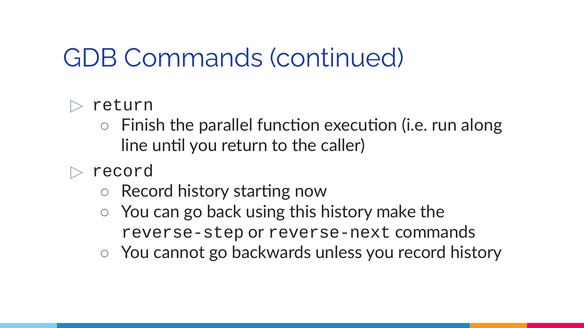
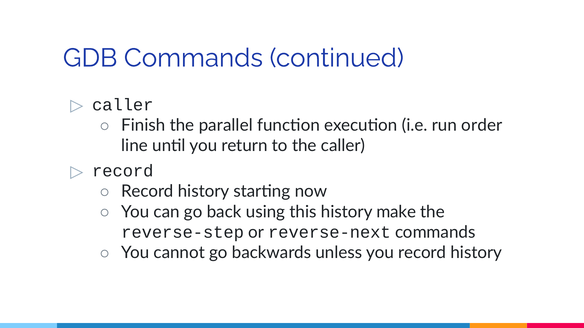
return: return -> caller (123, 105)
along: along -> order (482, 125)
